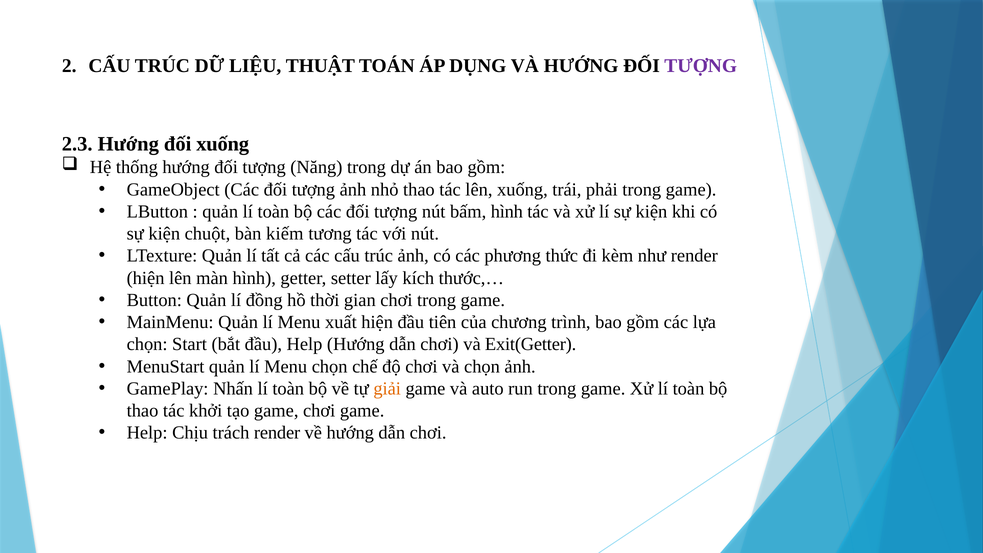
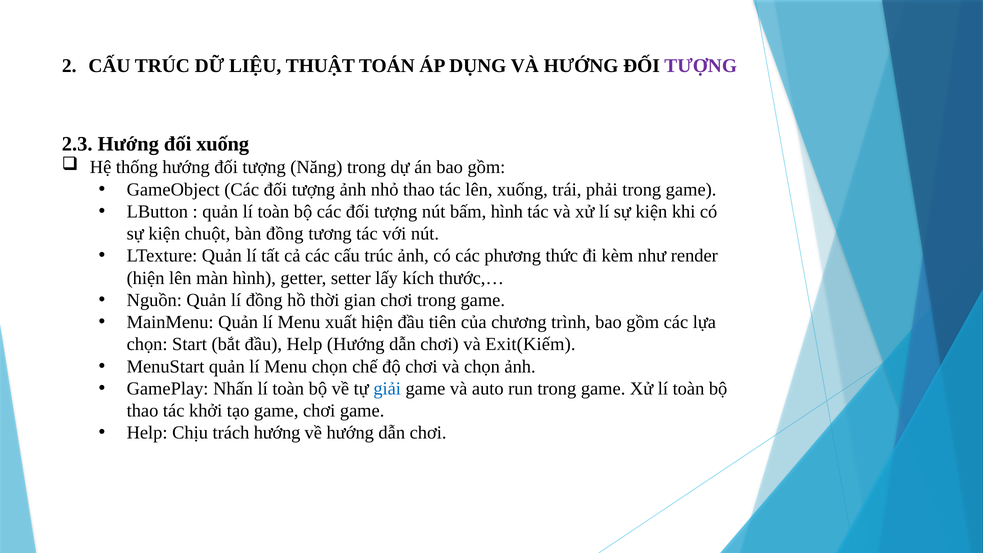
bàn kiếm: kiếm -> đồng (285, 234)
Button: Button -> Nguồn (154, 300)
Exit(Getter: Exit(Getter -> Exit(Kiếm (530, 344)
giải colour: orange -> blue (387, 389)
trách render: render -> hướng (277, 433)
